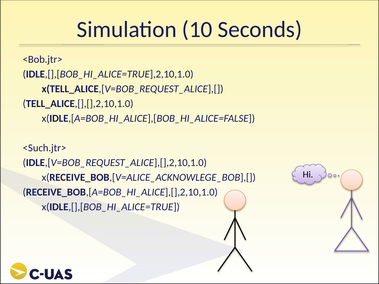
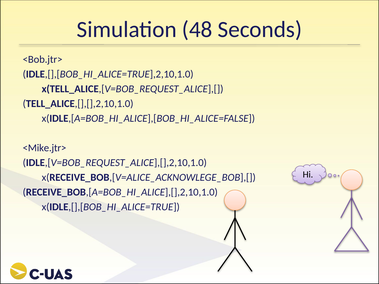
10: 10 -> 48 (197, 29)
<Such.jtr>: <Such.jtr> -> <Mike.jtr> (45, 148)
